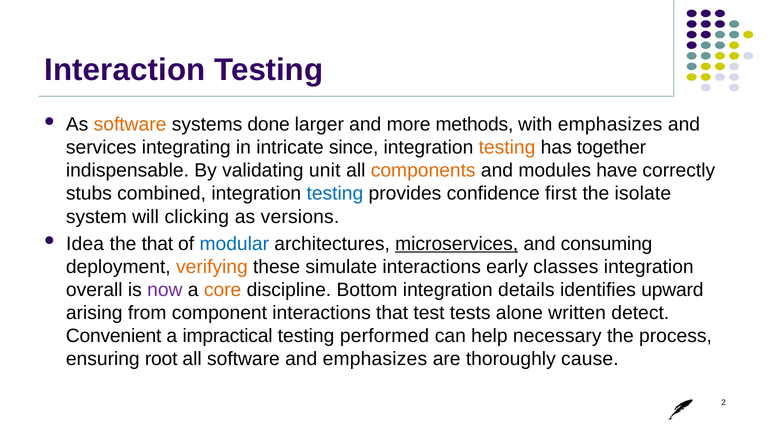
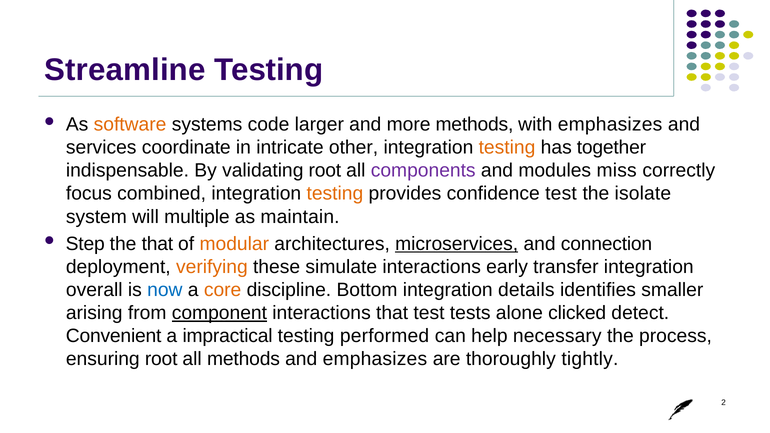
Interaction: Interaction -> Streamline (125, 70)
done: done -> code (269, 124)
integrating: integrating -> coordinate (186, 147)
since: since -> other (354, 147)
validating unit: unit -> root (325, 171)
components colour: orange -> purple (423, 171)
have: have -> miss (617, 171)
stubs: stubs -> focus (89, 194)
testing colour: blue -> orange (335, 194)
confidence first: first -> test (561, 194)
clicking: clicking -> multiple (197, 217)
versions: versions -> maintain (300, 217)
Idea: Idea -> Step (85, 244)
modular colour: blue -> orange (234, 244)
consuming: consuming -> connection (607, 244)
classes: classes -> transfer (566, 267)
now colour: purple -> blue (165, 290)
upward: upward -> smaller (672, 290)
component underline: none -> present (219, 313)
written: written -> clicked (577, 313)
all software: software -> methods (243, 359)
cause: cause -> tightly (590, 359)
